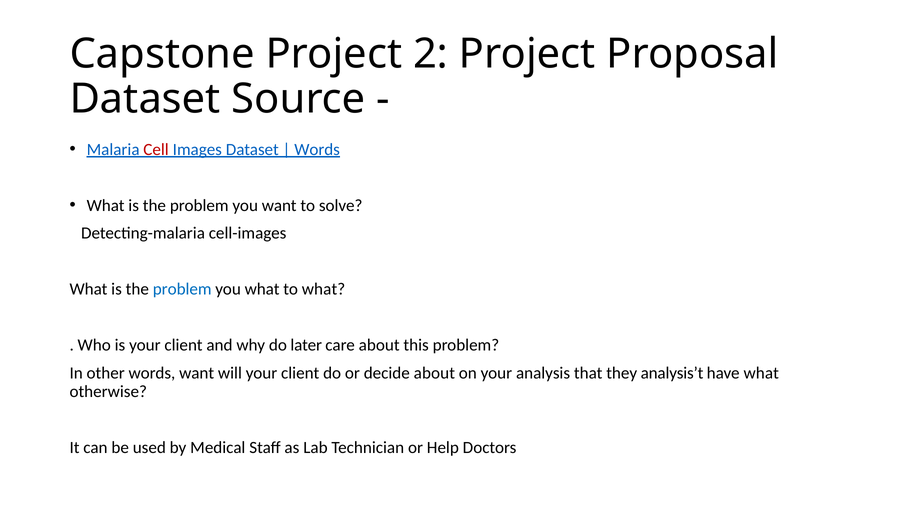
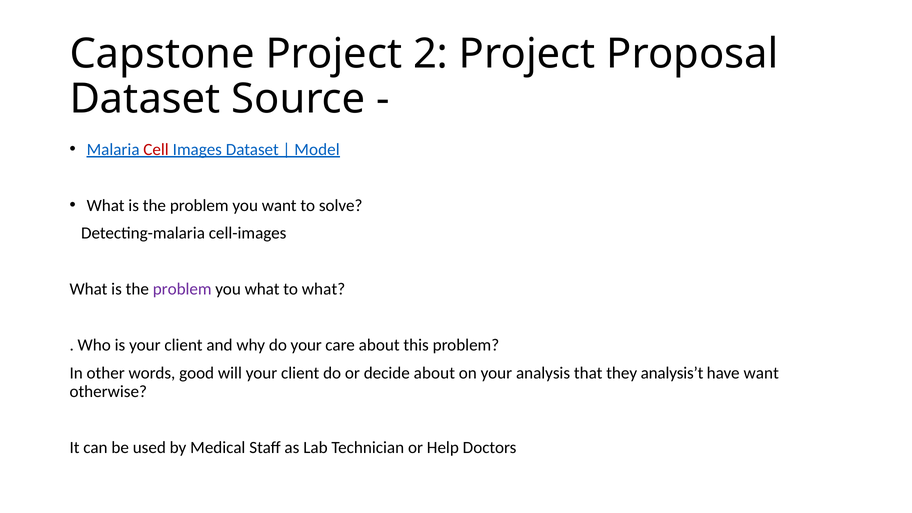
Words: Words -> Model (317, 149)
problem colour: blue -> purple (182, 289)
do later: later -> your (306, 345)
words want: want -> good (197, 373)
have what: what -> want (761, 373)
